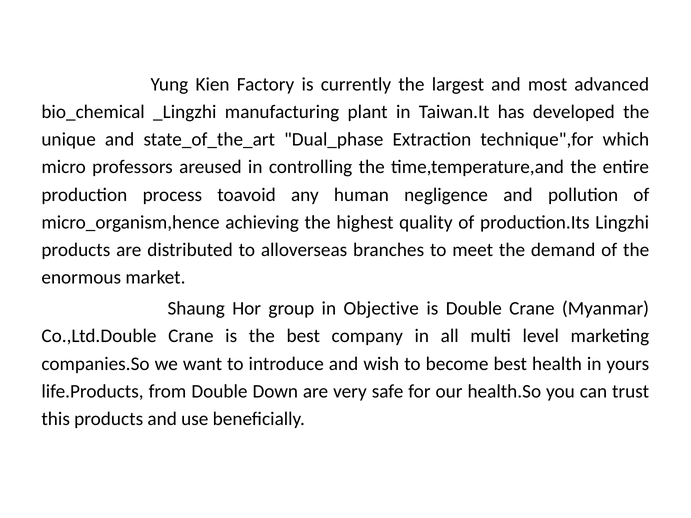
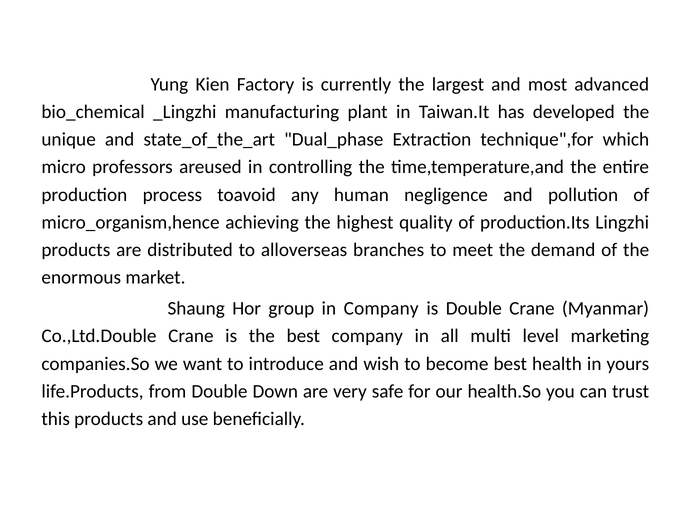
in Objective: Objective -> Company (381, 309)
